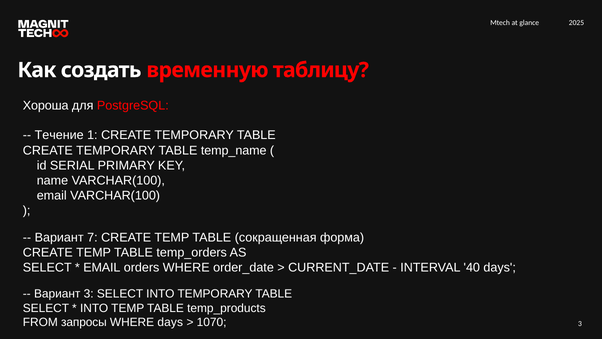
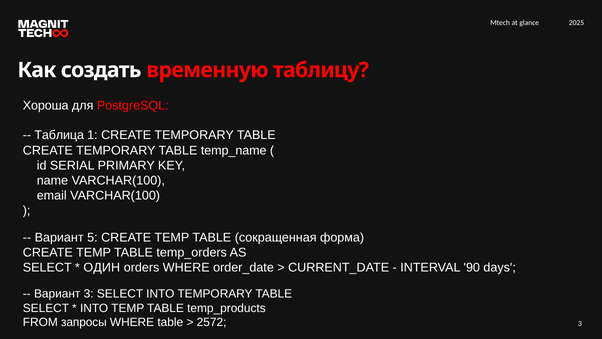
Течение: Течение -> Таблица (59, 135)
7: 7 -> 5 (92, 237)
EMAIL: EMAIL -> ОДИН (102, 267)
40: 40 -> 90 (472, 267)
WHERE days: days -> table (170, 322)
1070: 1070 -> 2572 (212, 322)
